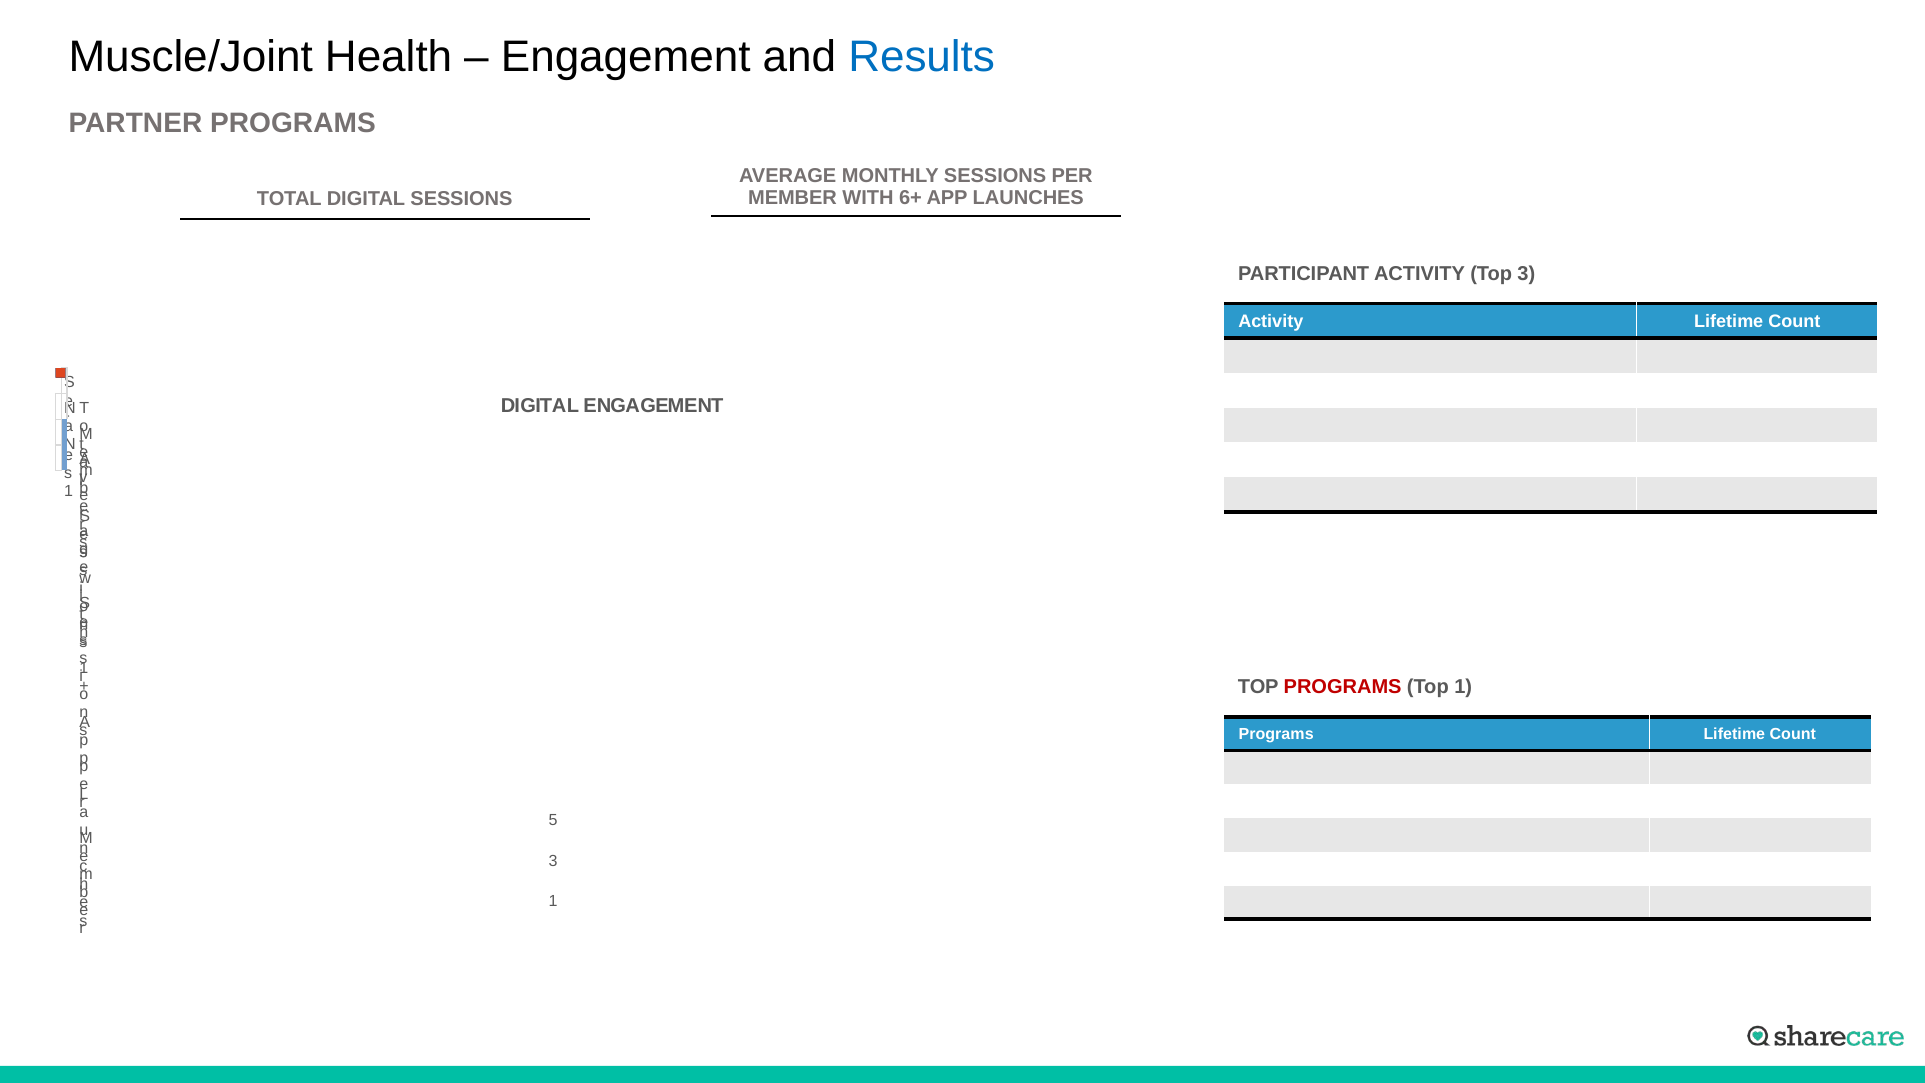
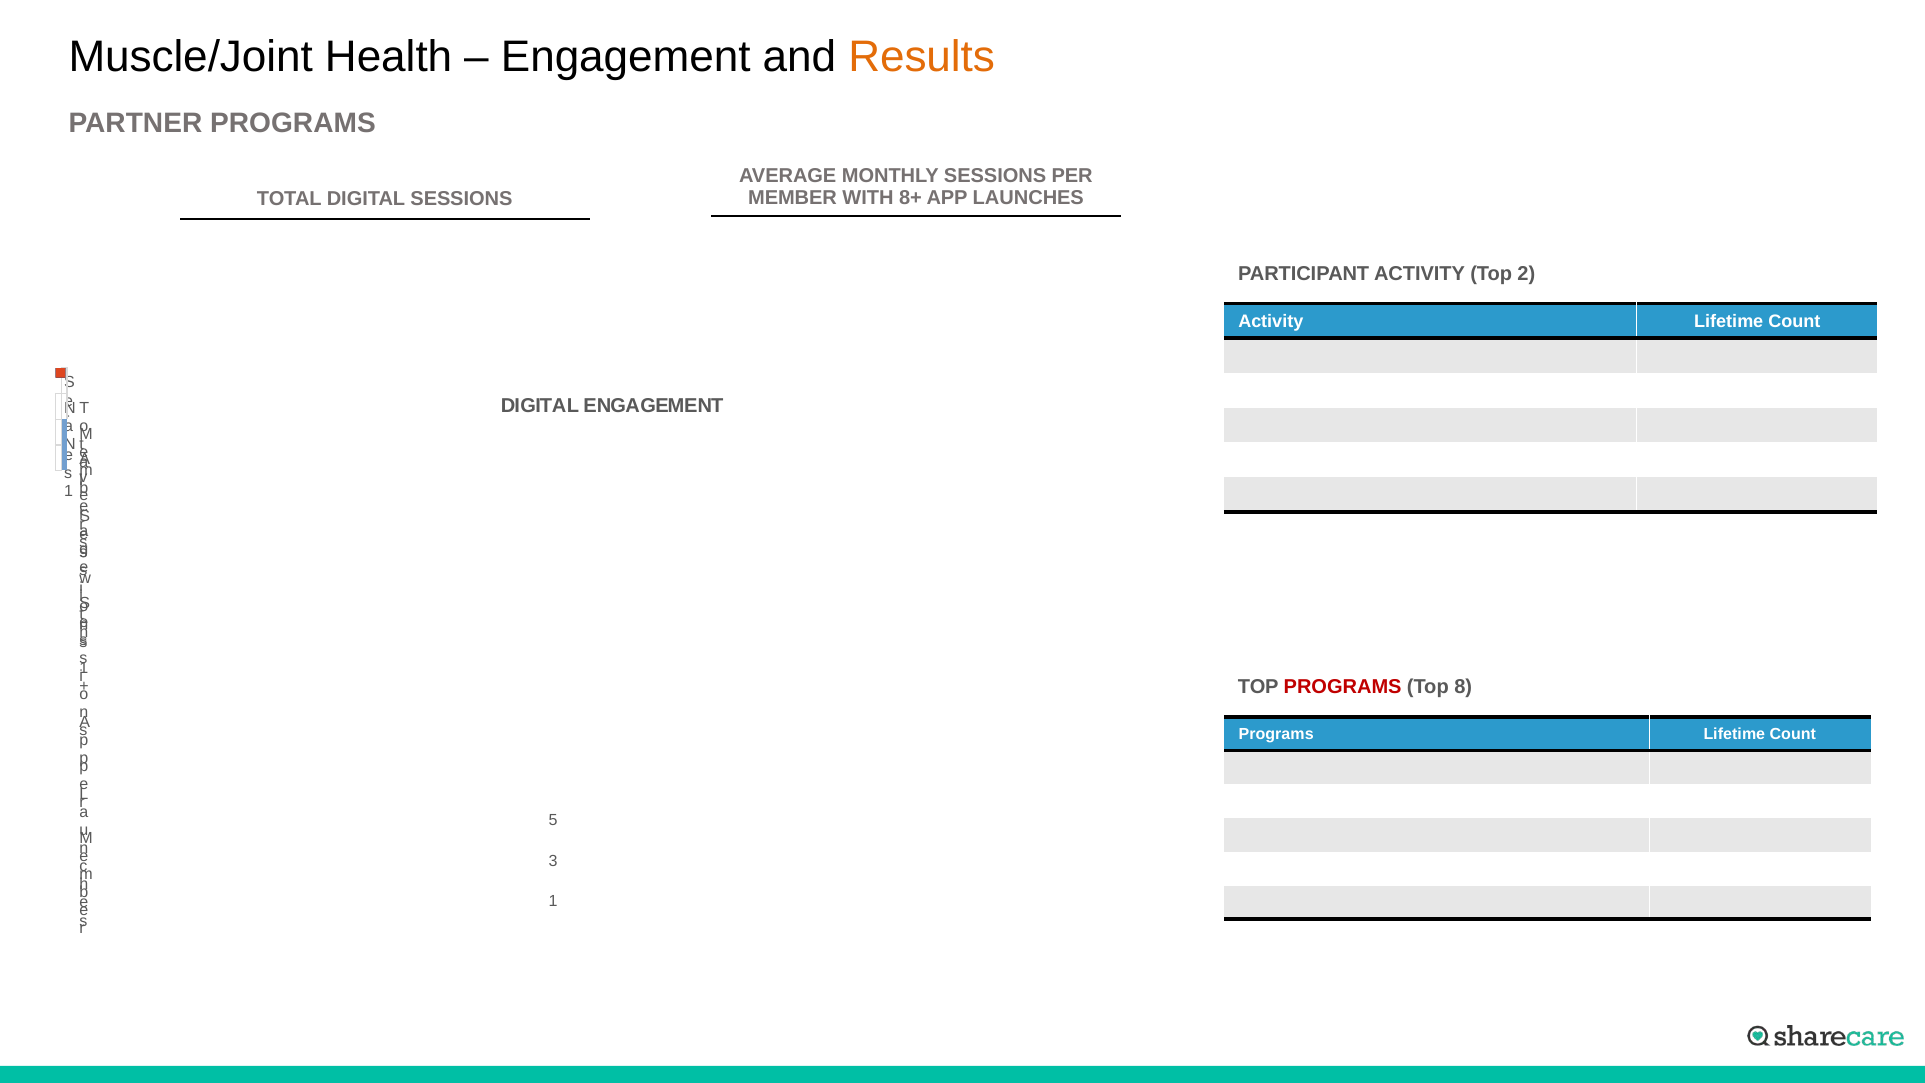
Results colour: blue -> orange (922, 57)
6+: 6+ -> 8+ (910, 198)
Top 3: 3 -> 2 (1526, 273)
Top 1: 1 -> 8 (1463, 687)
